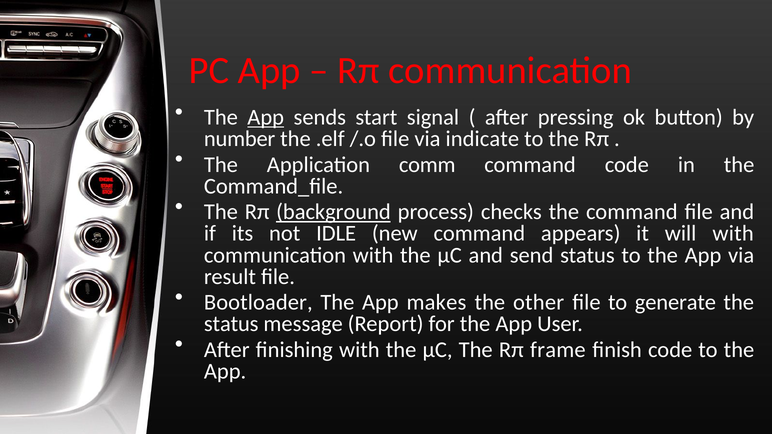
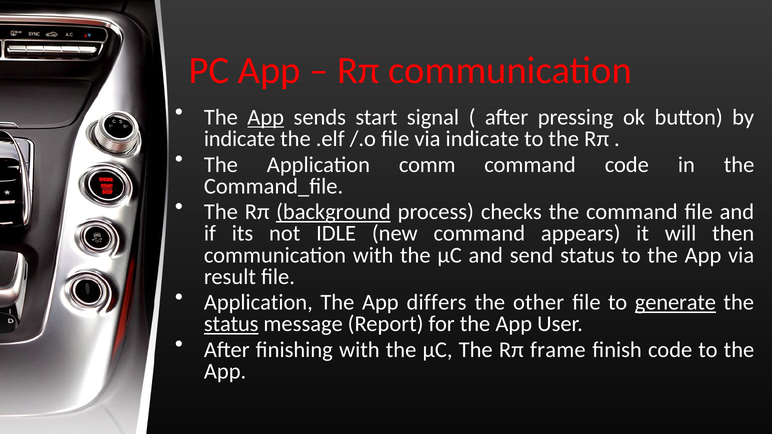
number: number -> indicate (240, 139)
will with: with -> then (733, 234)
Bootloader: Bootloader -> Application (258, 303)
makes: makes -> differs (436, 303)
generate underline: none -> present (675, 303)
status underline: none -> present (231, 324)
